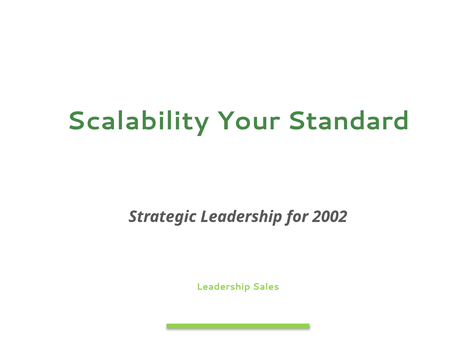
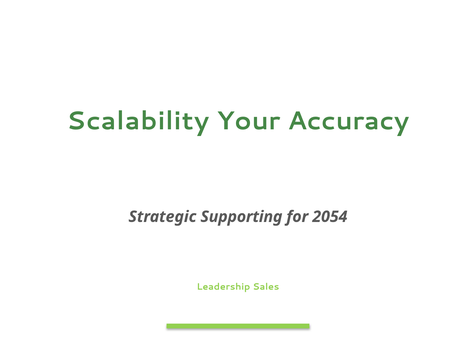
Standard: Standard -> Accuracy (348, 121)
Strategic Leadership: Leadership -> Supporting (241, 217)
2002: 2002 -> 2054 (330, 217)
